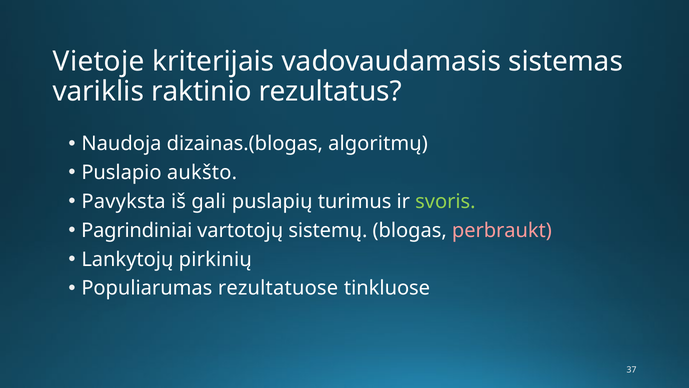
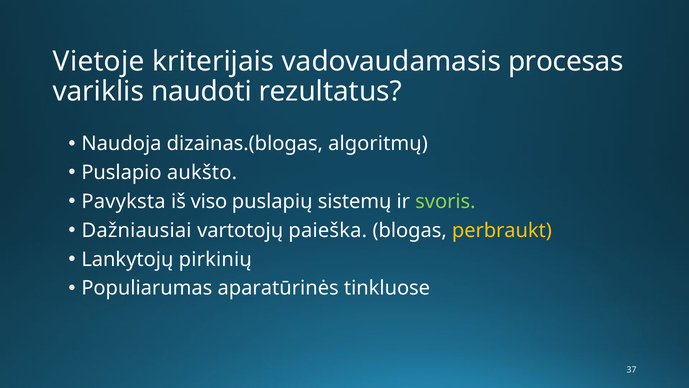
sistemas: sistemas -> procesas (566, 61)
raktinio: raktinio -> naudoti (202, 92)
gali: gali -> viso (209, 201)
turimus: turimus -> sistemų (355, 201)
Pagrindiniai: Pagrindiniai -> Dažniausiai (137, 230)
sistemų: sistemų -> paieška (328, 230)
perbraukt colour: pink -> yellow (502, 230)
rezultatuose: rezultatuose -> aparatūrinės (278, 288)
